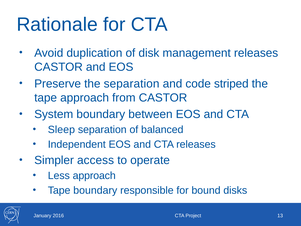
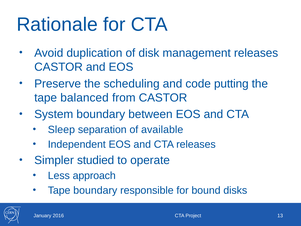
the separation: separation -> scheduling (132, 84)
striped: striped -> putting (231, 84)
tape approach: approach -> balanced (85, 98)
balanced: balanced -> available (162, 130)
access: access -> studied (96, 160)
